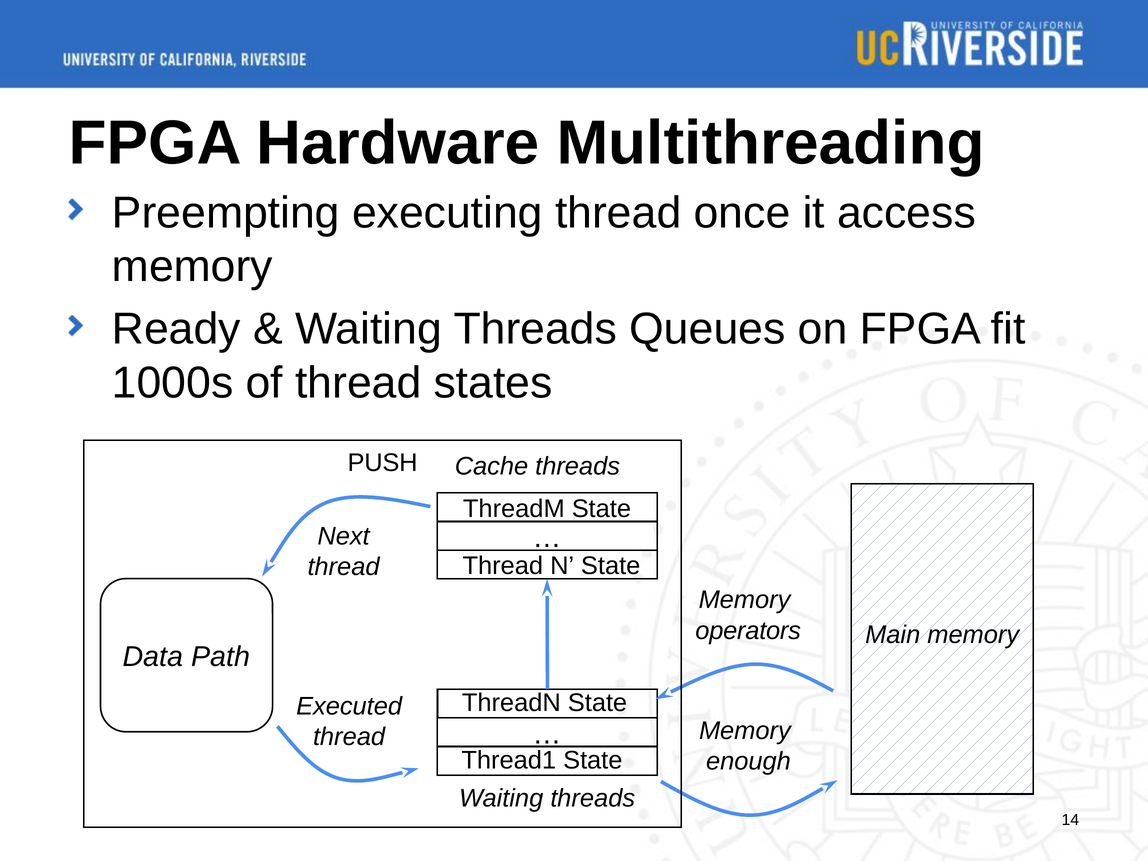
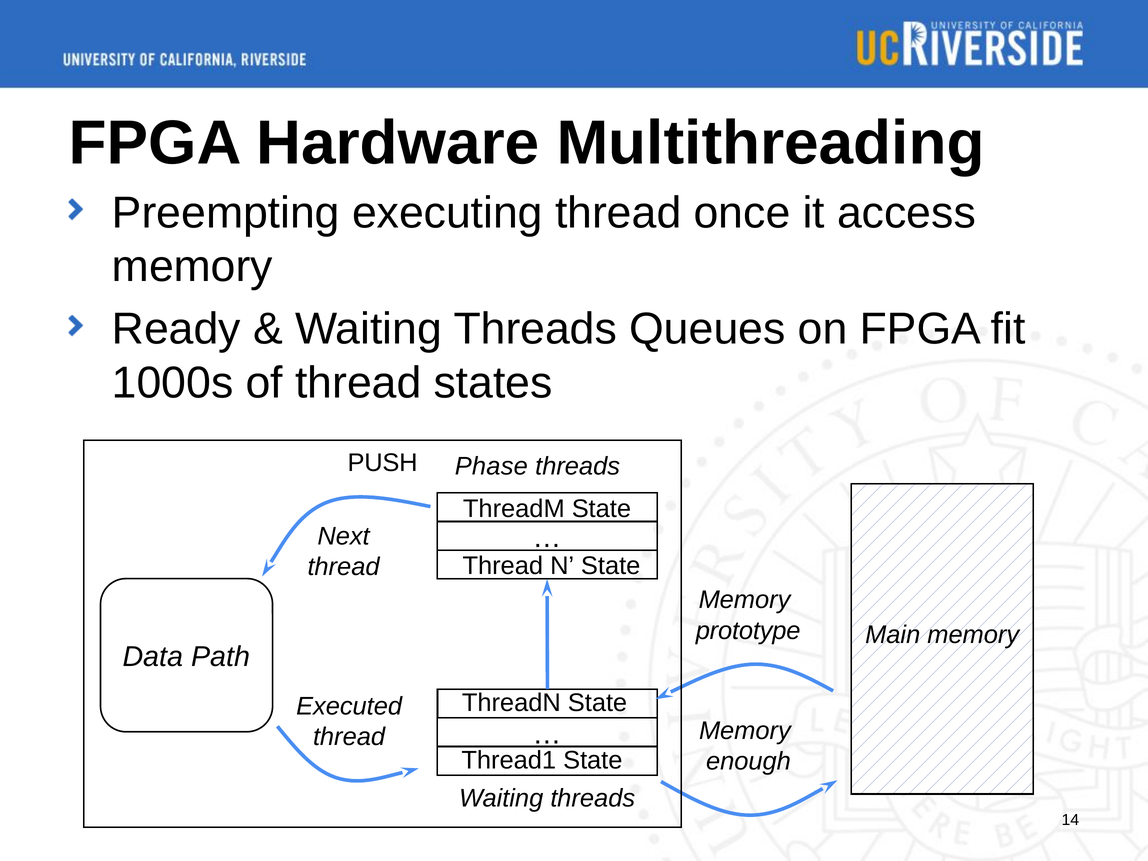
Cache: Cache -> Phase (491, 466)
operators: operators -> prototype (748, 631)
